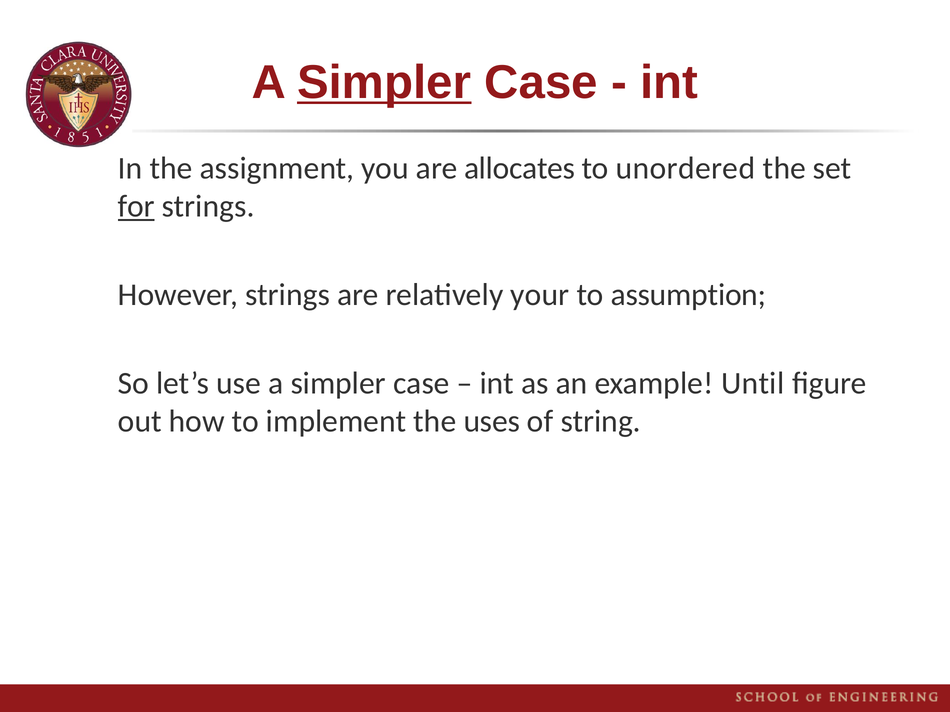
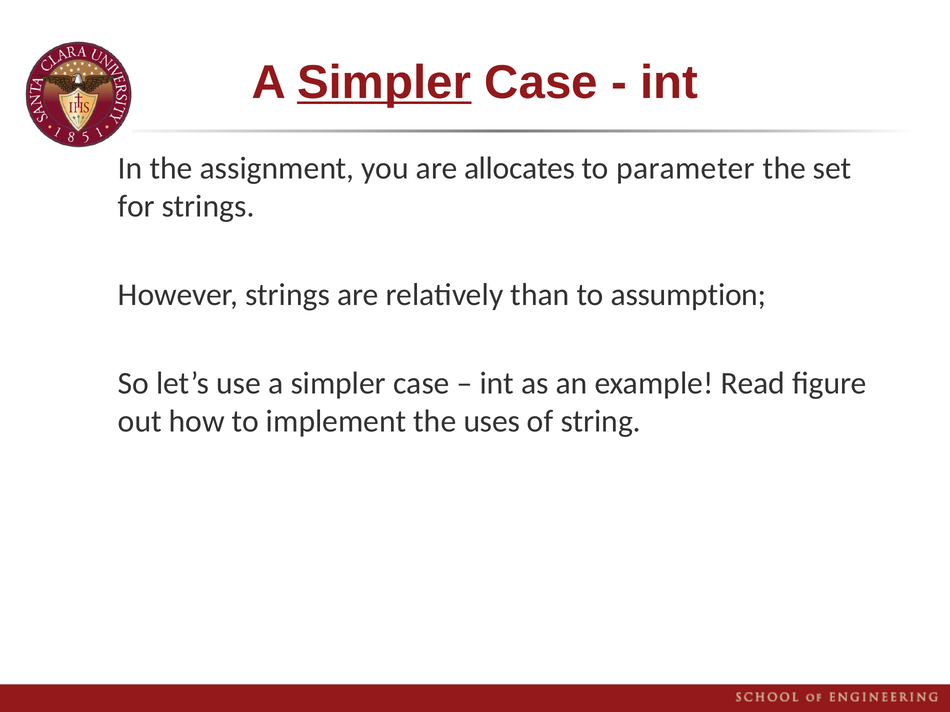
unordered: unordered -> parameter (686, 168)
for underline: present -> none (136, 206)
your: your -> than (540, 295)
Until: Until -> Read (753, 384)
